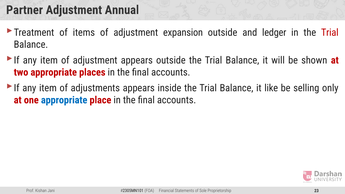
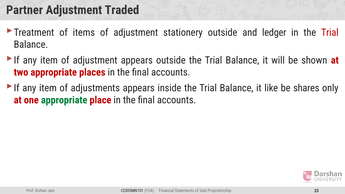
Annual: Annual -> Traded (122, 10)
expansion: expansion -> stationery (183, 32)
selling: selling -> shares (306, 88)
appropriate colour: blue -> green (64, 100)
